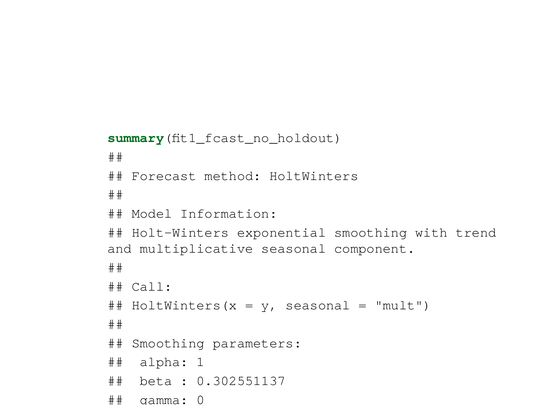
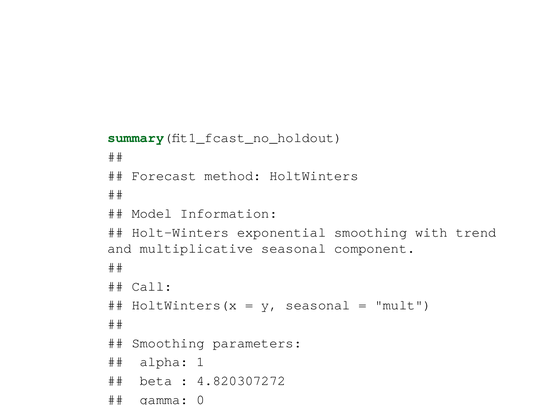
0.302551137: 0.302551137 -> 4.820307272 (241, 381)
